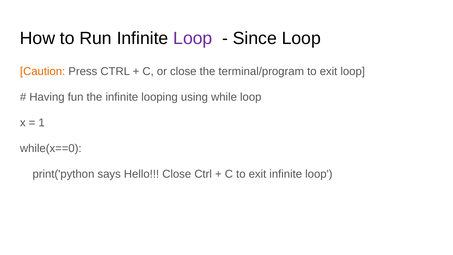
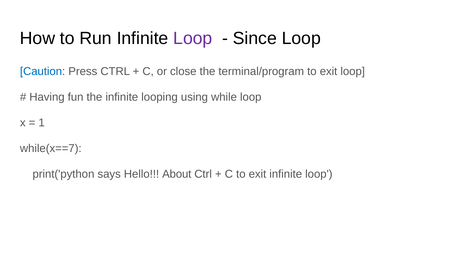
Caution colour: orange -> blue (43, 71)
while(x==0: while(x==0 -> while(x==7 (51, 148)
Hello Close: Close -> About (177, 174)
